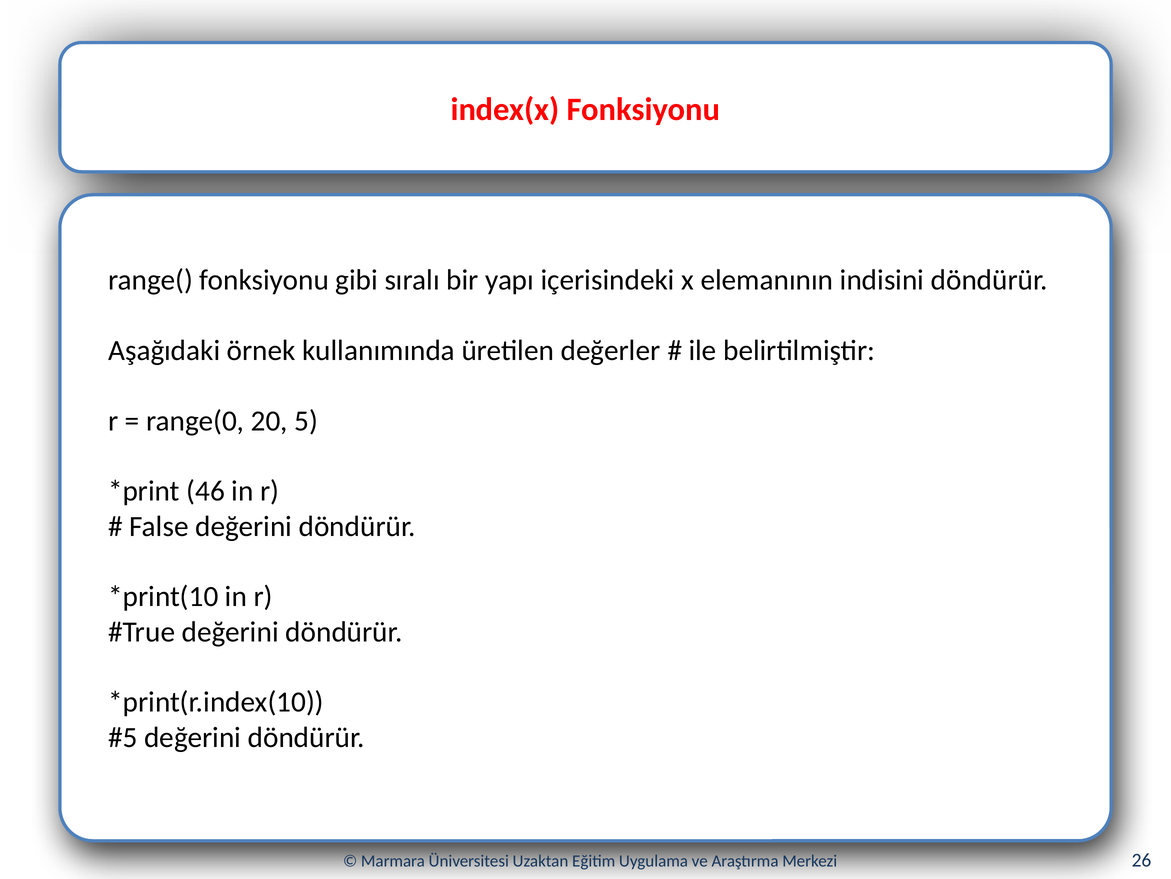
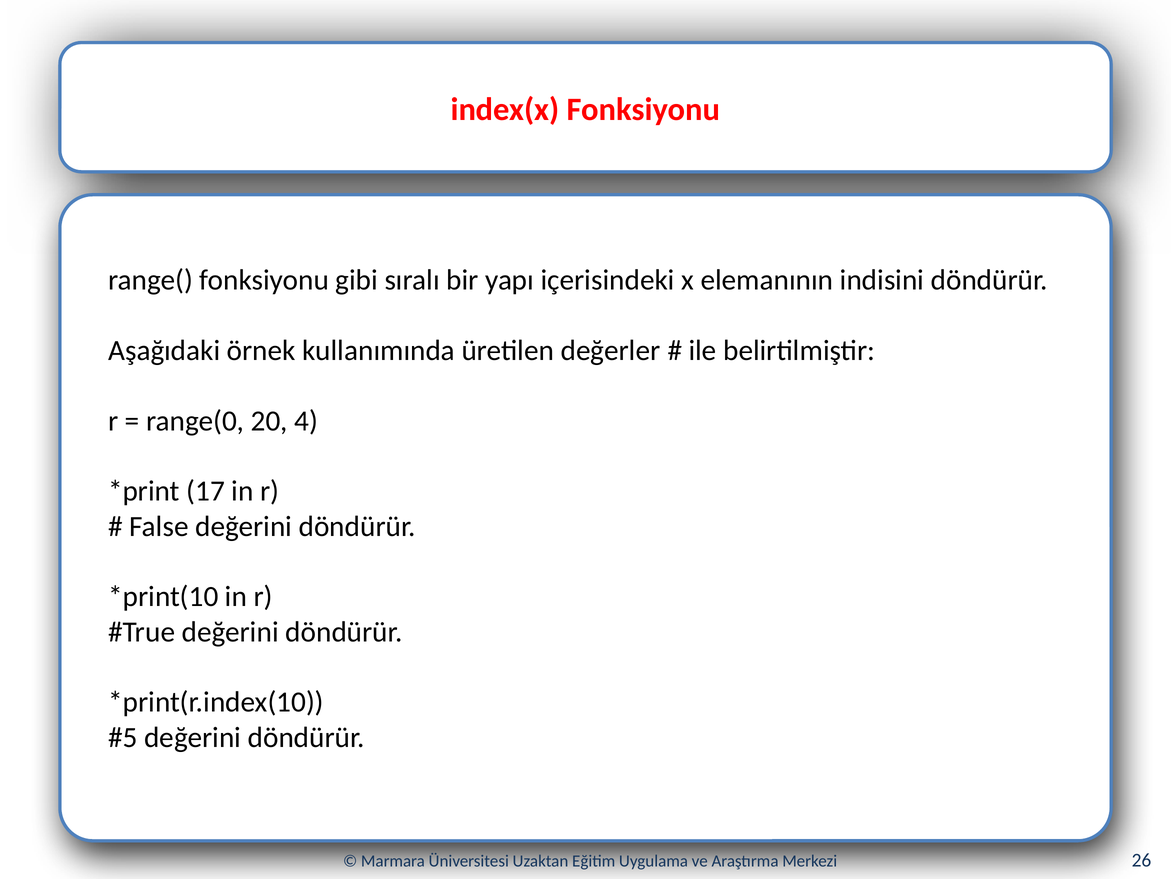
5: 5 -> 4 (306, 421)
46: 46 -> 17 (206, 491)
